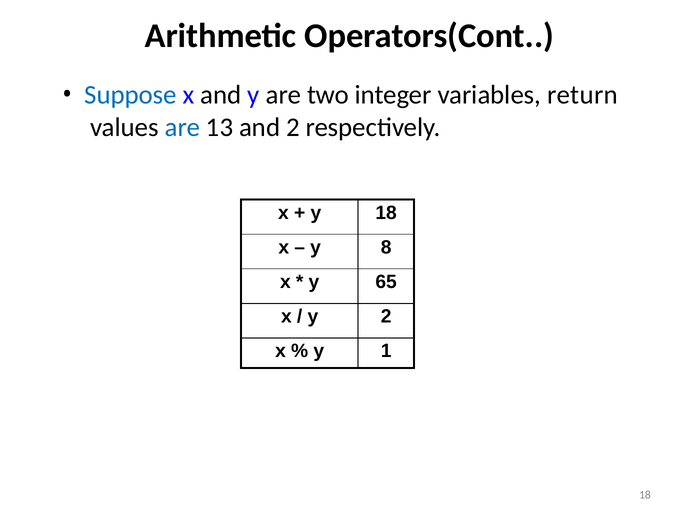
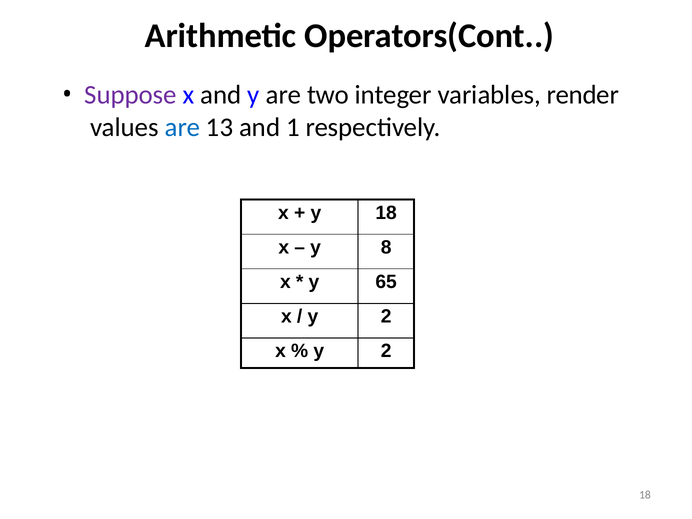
Suppose colour: blue -> purple (131, 95)
return: return -> render (583, 95)
and 2: 2 -> 1 (293, 127)
1: 1 -> 2 (386, 351)
